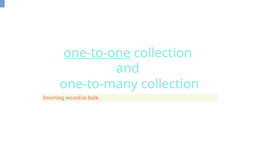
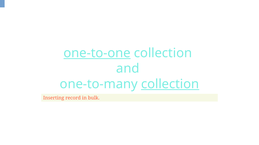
collection underline: none -> present (170, 84)
